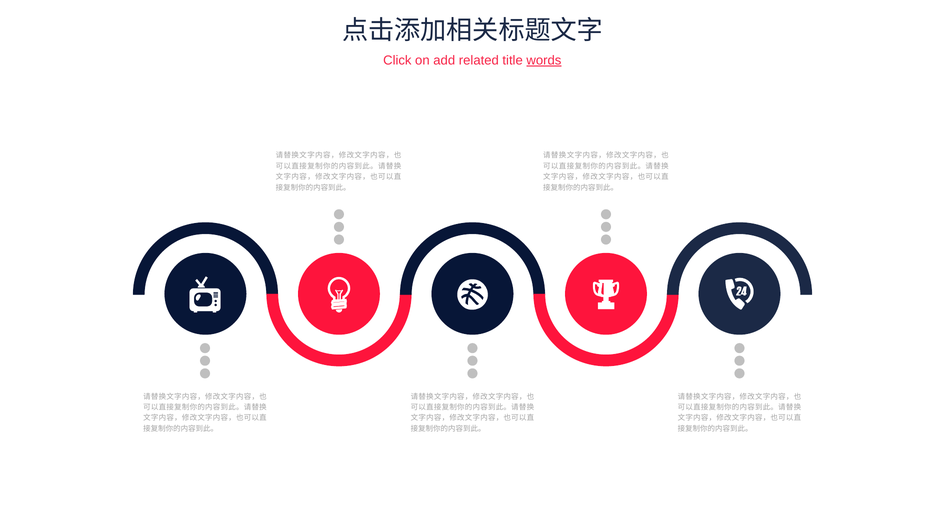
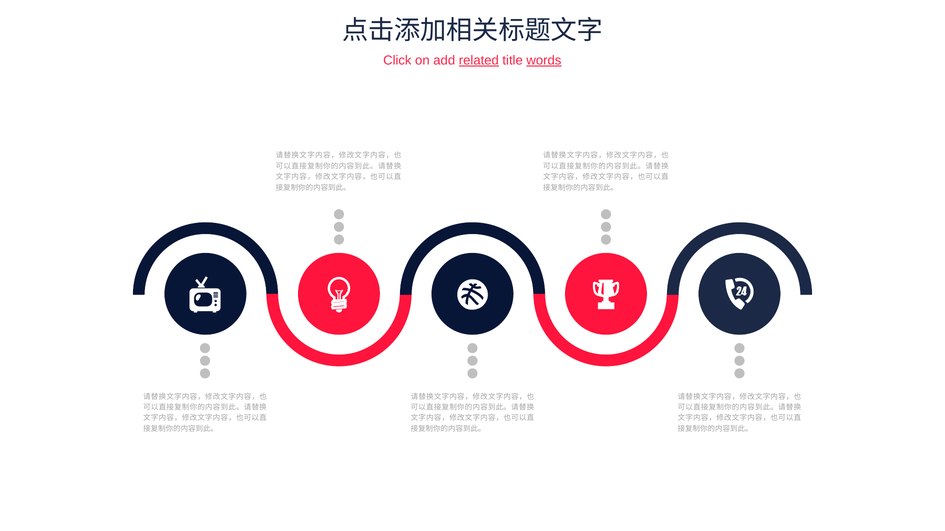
related underline: none -> present (479, 60)
